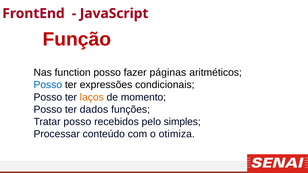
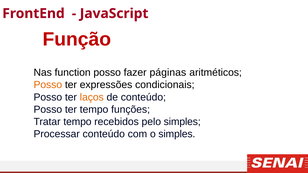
Posso colour: blue -> orange (48, 85)
de momento: momento -> conteúdo (143, 97)
ter dados: dados -> tempo (94, 110)
Tratar posso: posso -> tempo (77, 122)
o otimiza: otimiza -> simples (177, 134)
